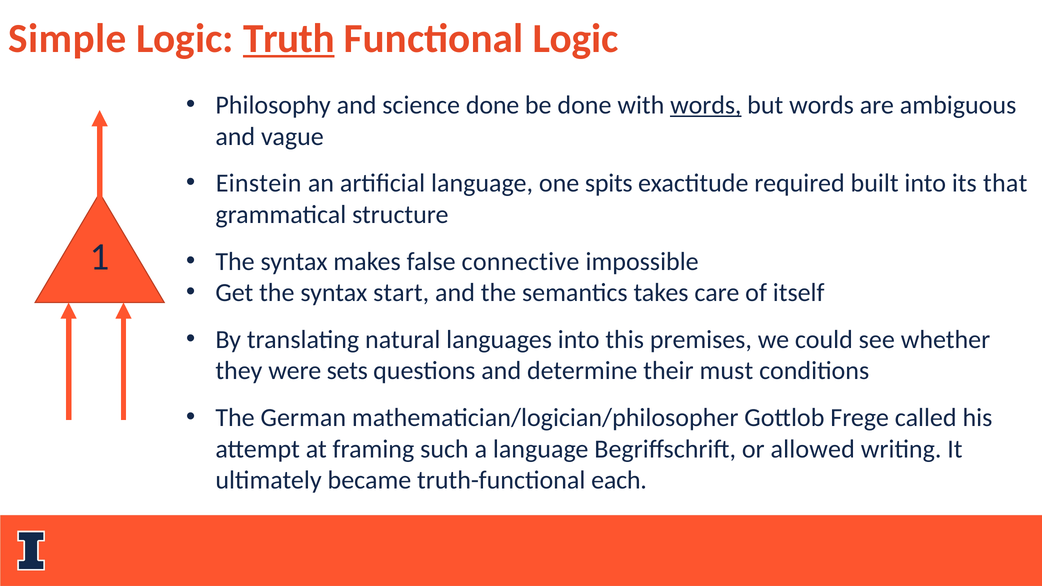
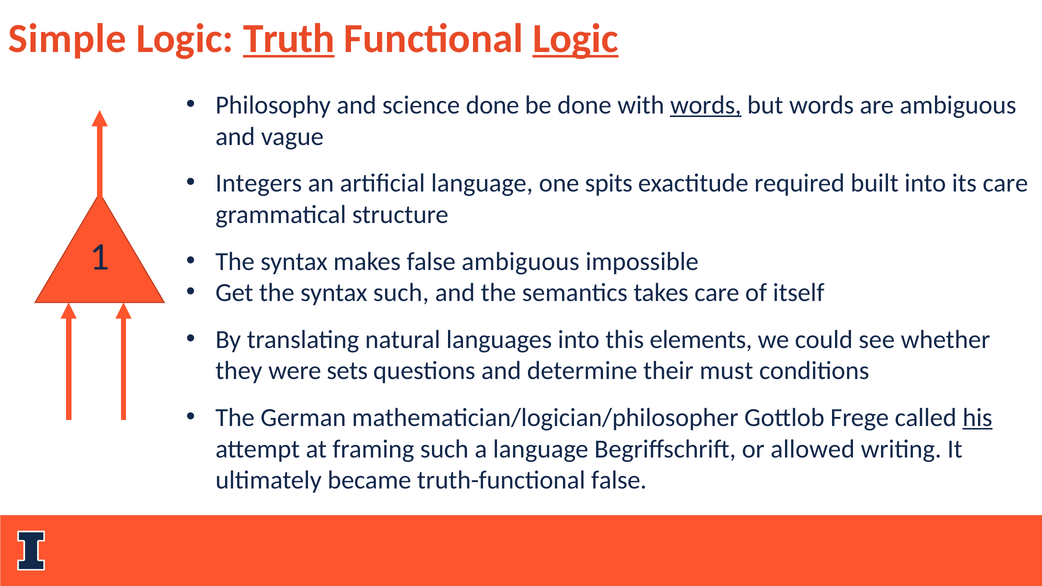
Logic underline: none -> present (576, 38)
Einstein: Einstein -> Integers (259, 183)
its that: that -> care (1005, 183)
false connective: connective -> ambiguous (521, 262)
syntax start: start -> such (401, 293)
premises: premises -> elements (701, 340)
his underline: none -> present (977, 418)
truth-functional each: each -> false (619, 480)
